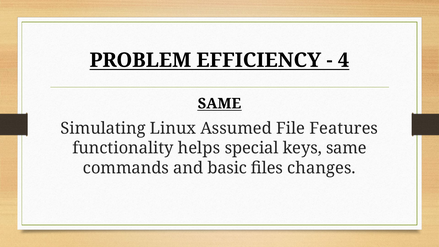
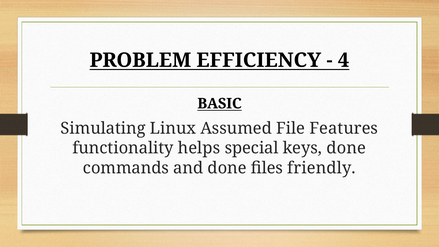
SAME: SAME -> BASIC (220, 104)
keys same: same -> done (346, 148)
and basic: basic -> done (227, 168)
changes: changes -> friendly (321, 168)
